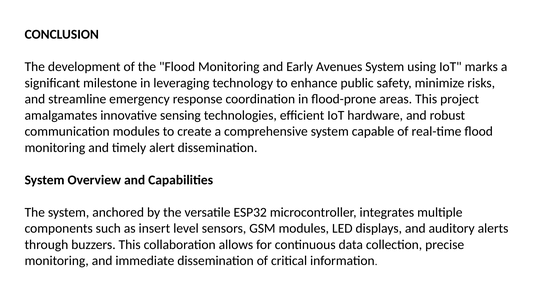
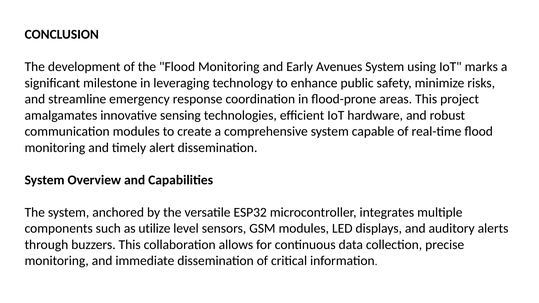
insert: insert -> utilize (154, 229)
